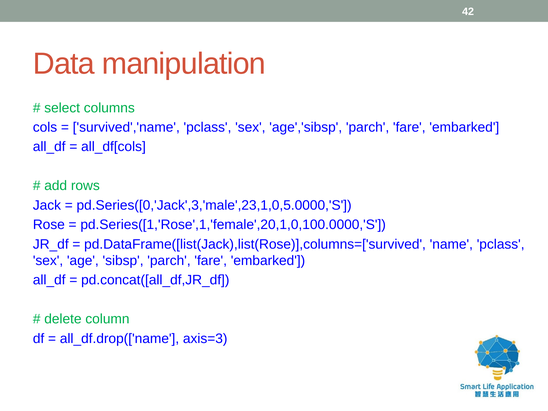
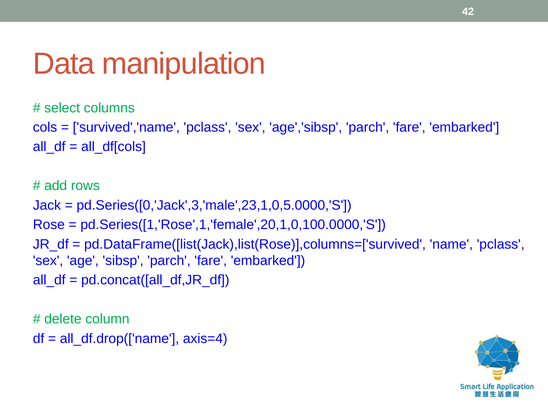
axis=3: axis=3 -> axis=4 (205, 339)
